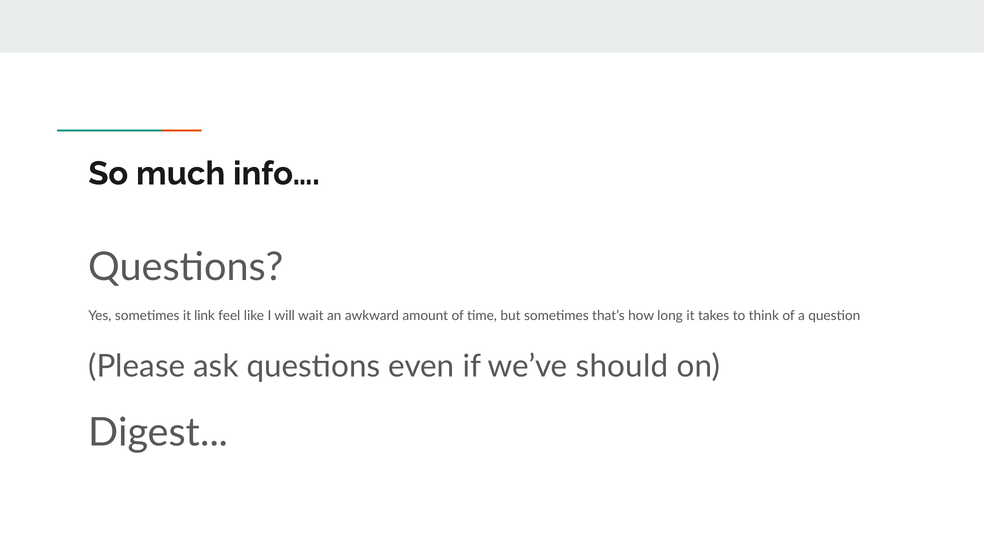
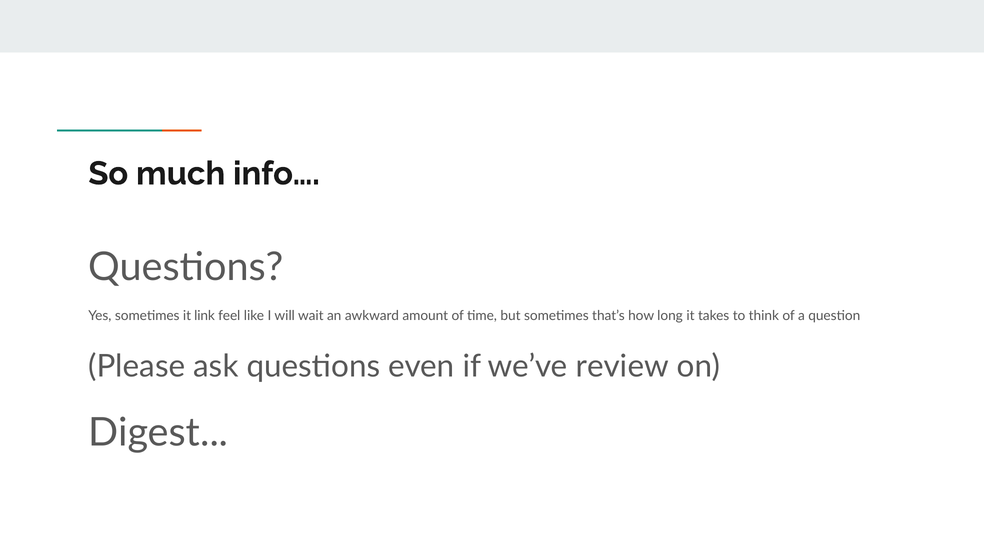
should: should -> review (622, 367)
